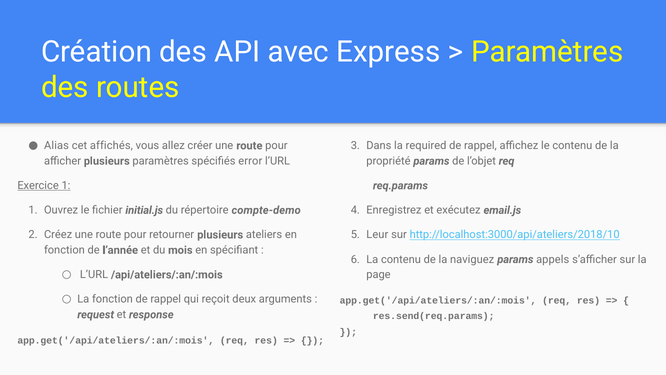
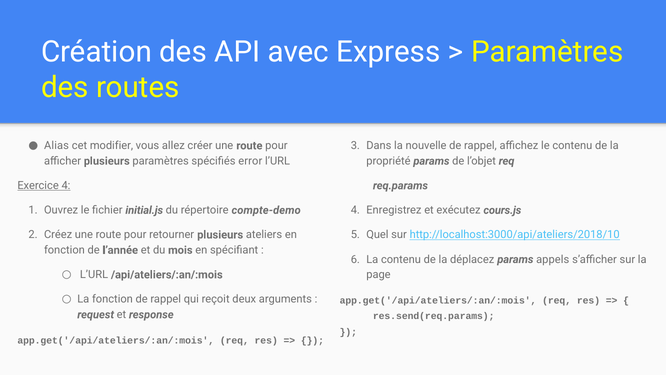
affichés: affichés -> modifier (111, 146)
required: required -> nouvelle (426, 146)
Exercice 1: 1 -> 4 (66, 185)
email.js: email.js -> cours.js (502, 210)
Leur: Leur -> Quel (377, 235)
naviguez: naviguez -> déplacez (472, 259)
